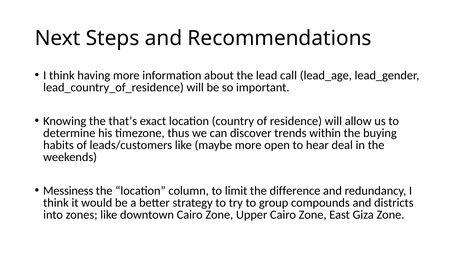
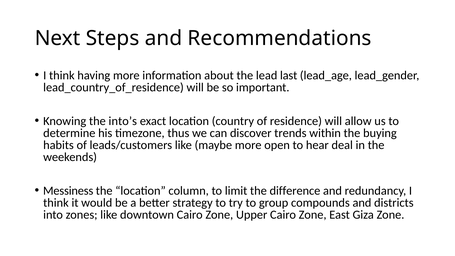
call: call -> last (289, 75)
that’s: that’s -> into’s (123, 121)
